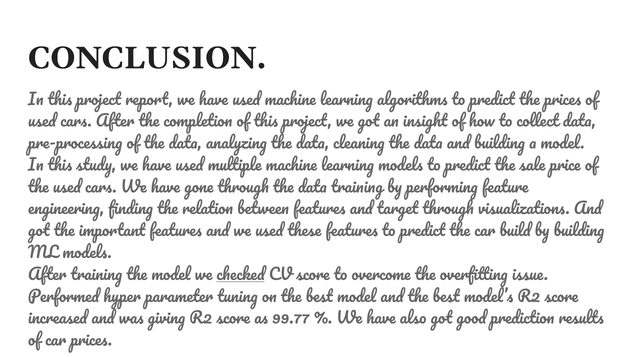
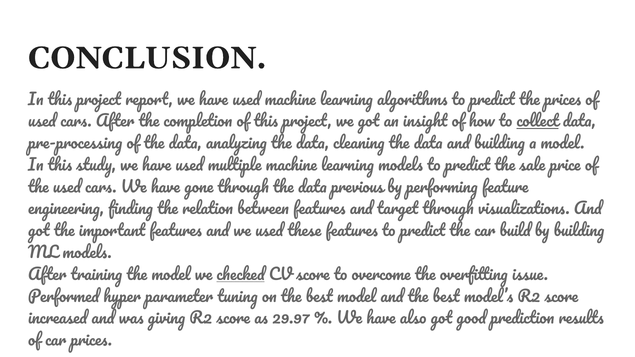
collect underline: none -> present (537, 122)
data training: training -> previous (357, 187)
99.77: 99.77 -> 29.97 (291, 319)
